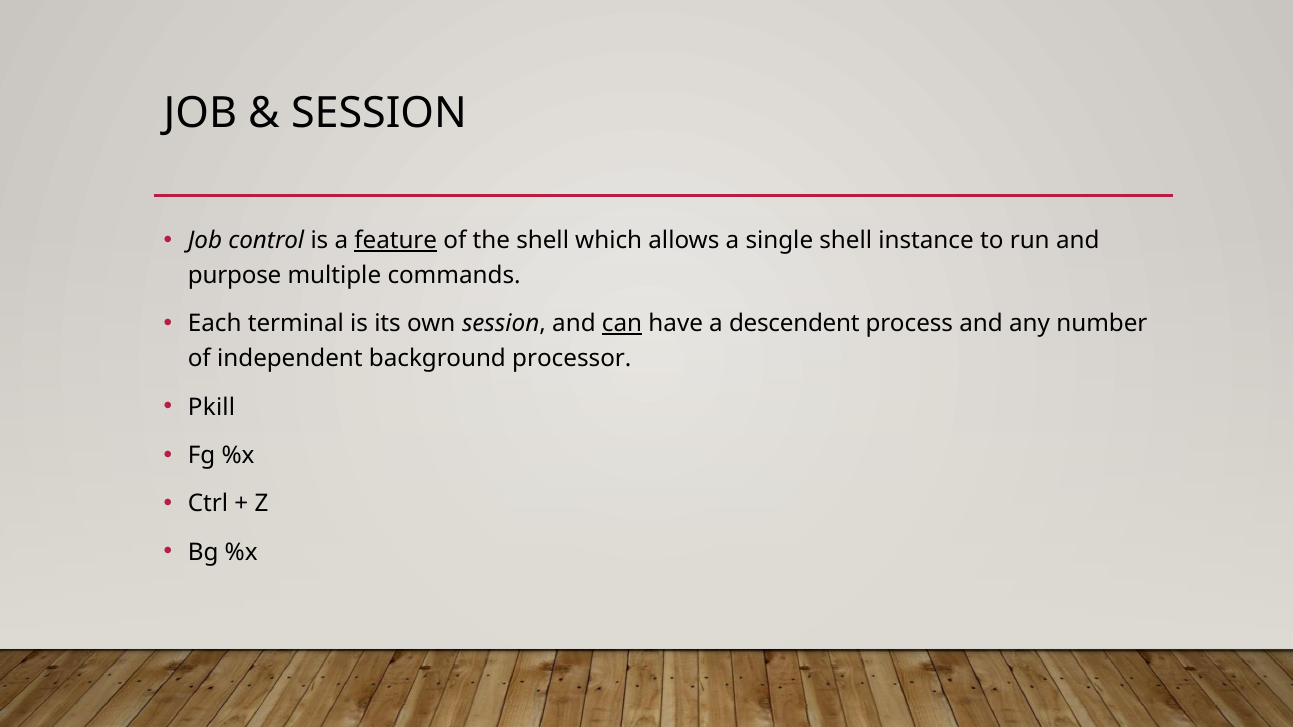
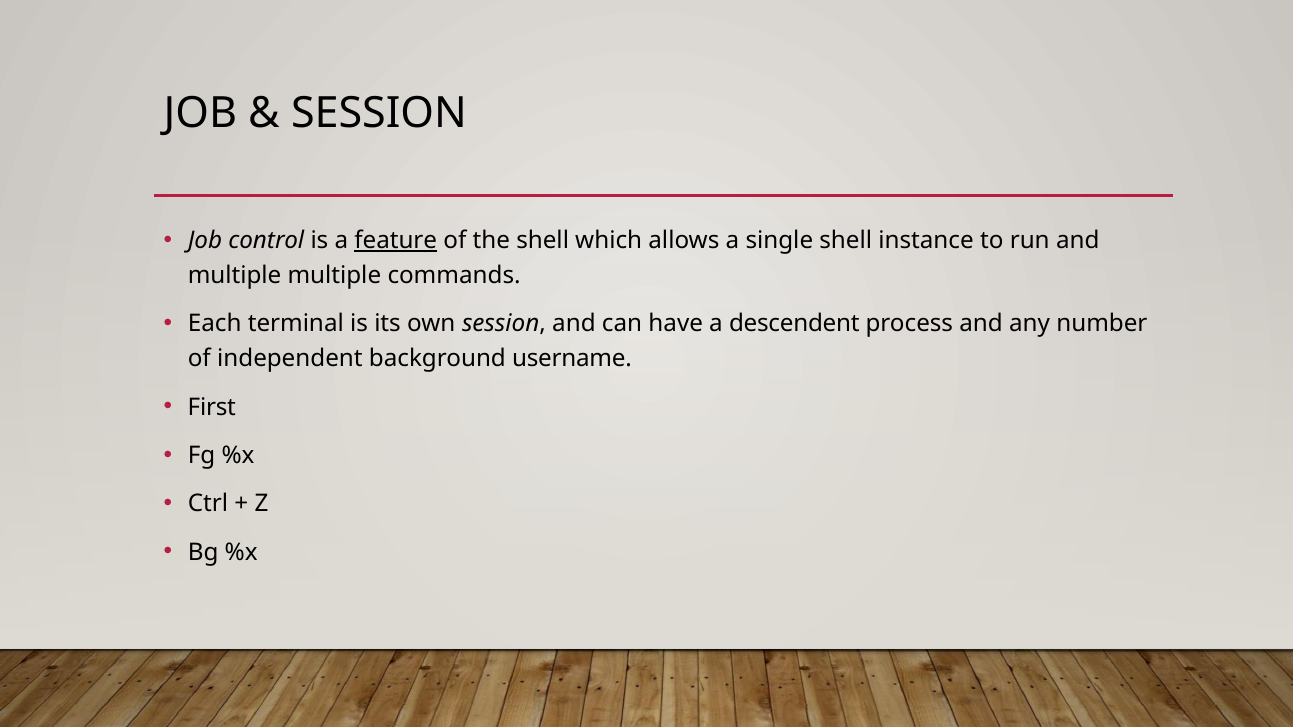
purpose: purpose -> multiple (235, 276)
can underline: present -> none (622, 324)
processor: processor -> username (572, 359)
Pkill: Pkill -> First (212, 407)
